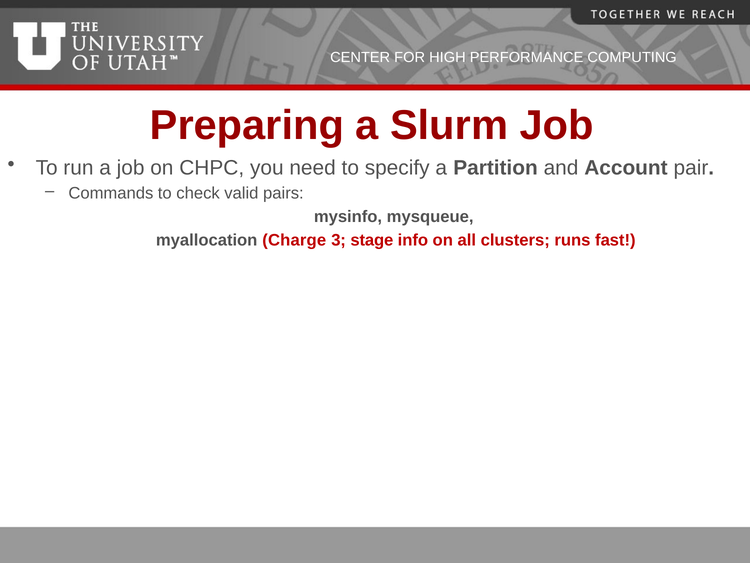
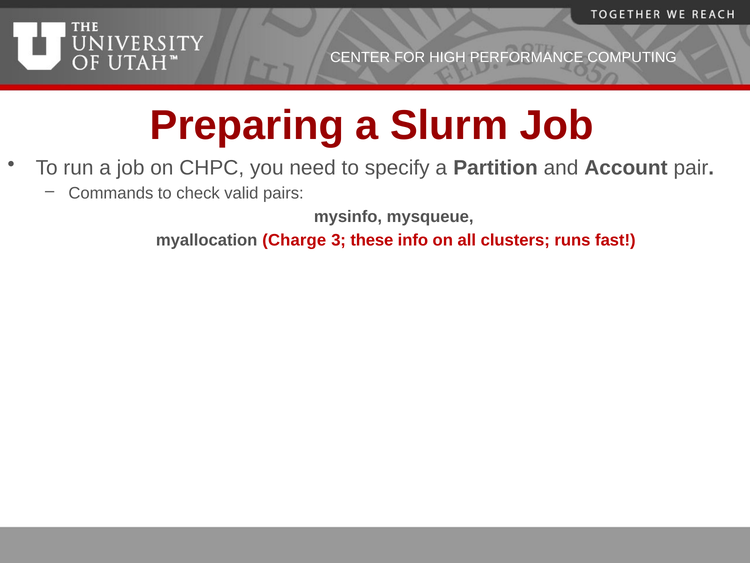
stage: stage -> these (372, 240)
